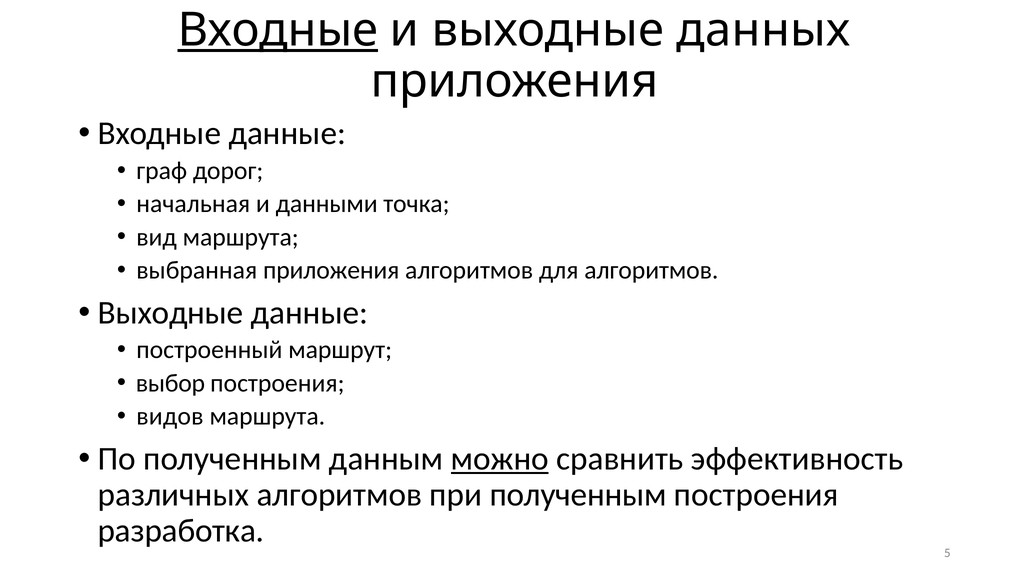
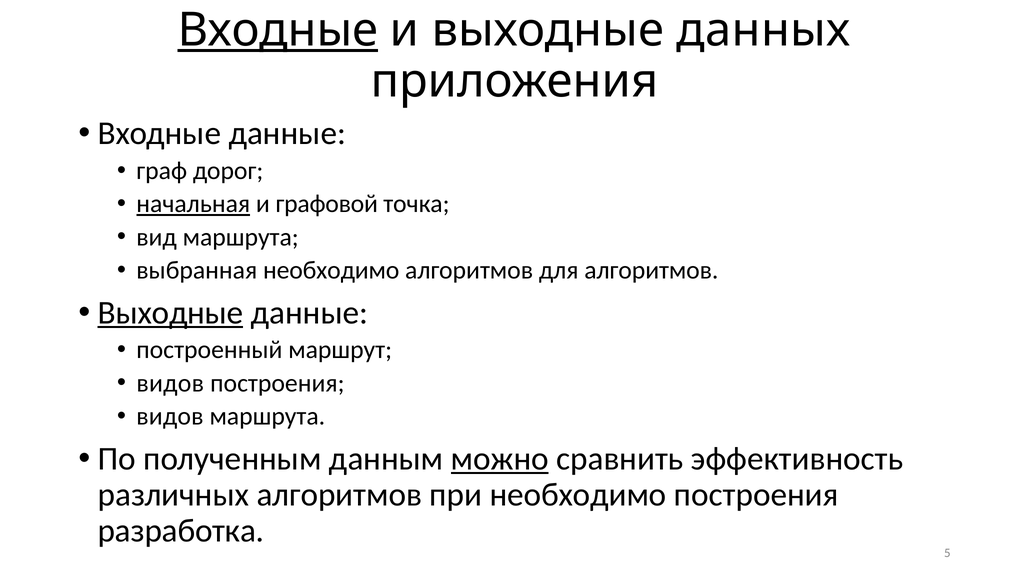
начальная underline: none -> present (193, 204)
данными: данными -> графовой (327, 204)
выбранная приложения: приложения -> необходимо (331, 270)
Выходные underline: none -> present (171, 313)
выбор: выбор -> видов (170, 383)
при полученным: полученным -> необходимо (578, 494)
